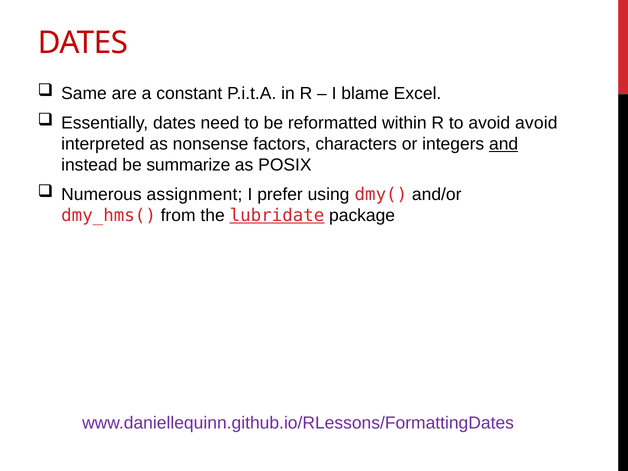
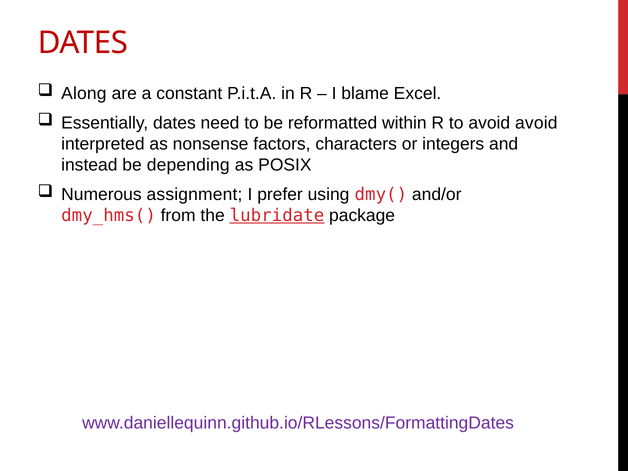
Same: Same -> Along (84, 93)
and underline: present -> none (504, 144)
summarize: summarize -> depending (188, 165)
